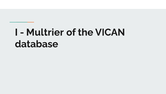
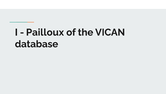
Multrier: Multrier -> Pailloux (45, 32)
